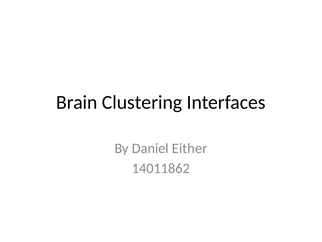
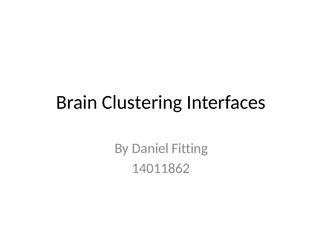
Either: Either -> Fitting (190, 148)
